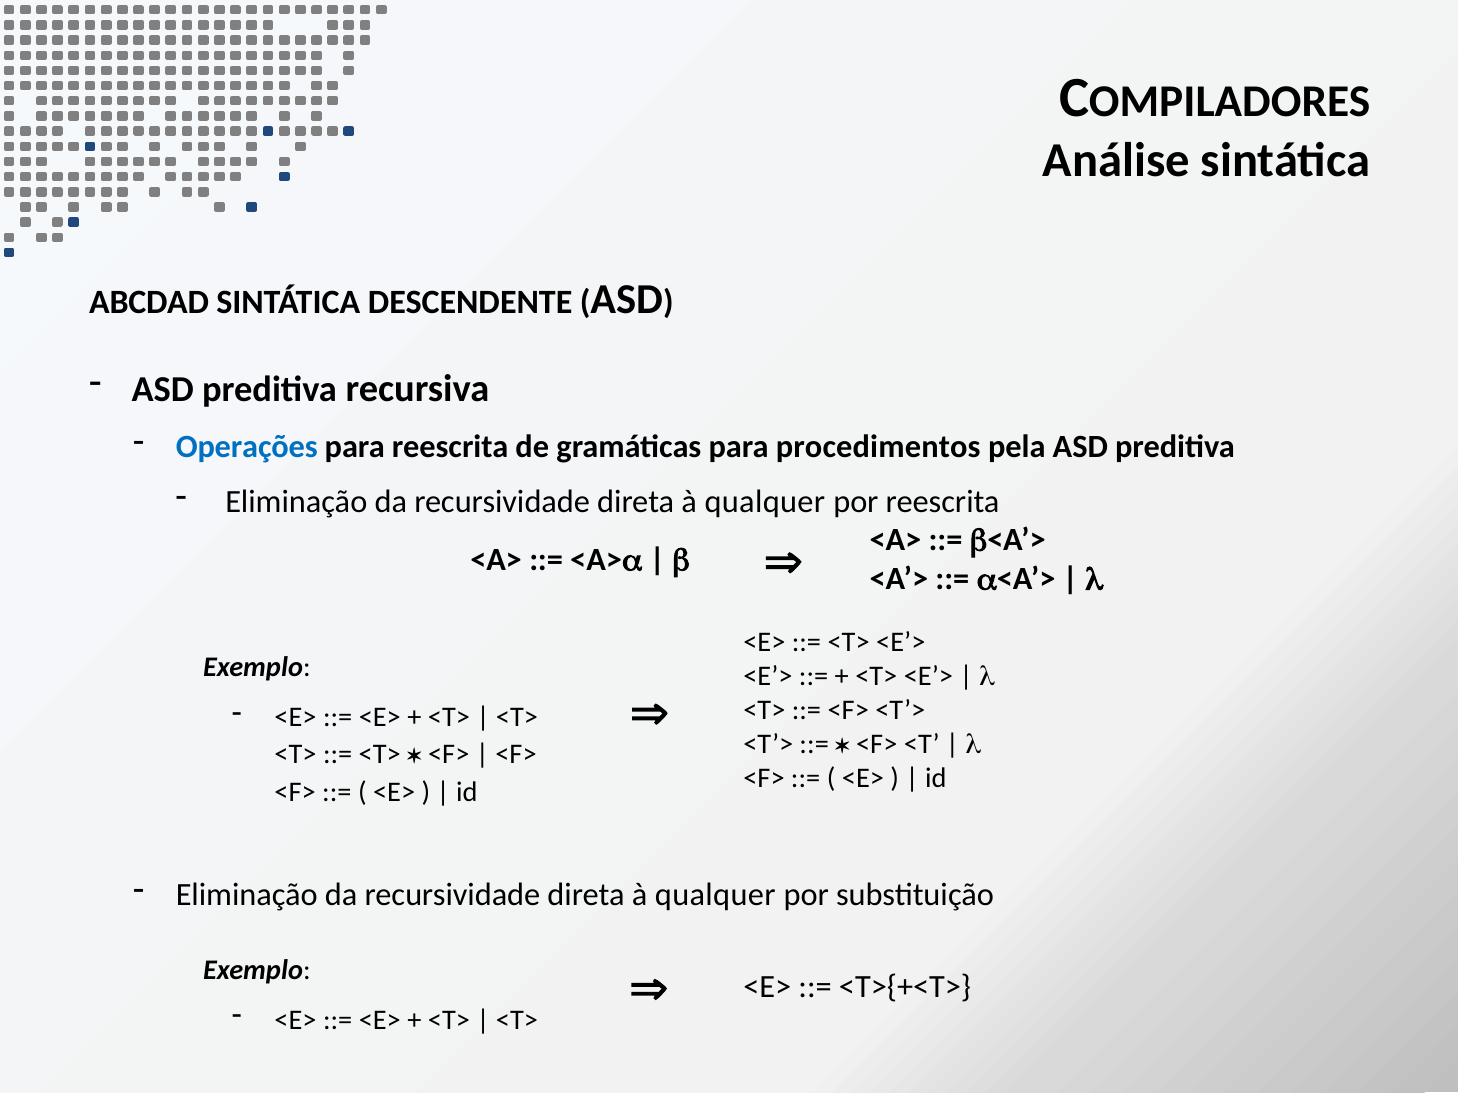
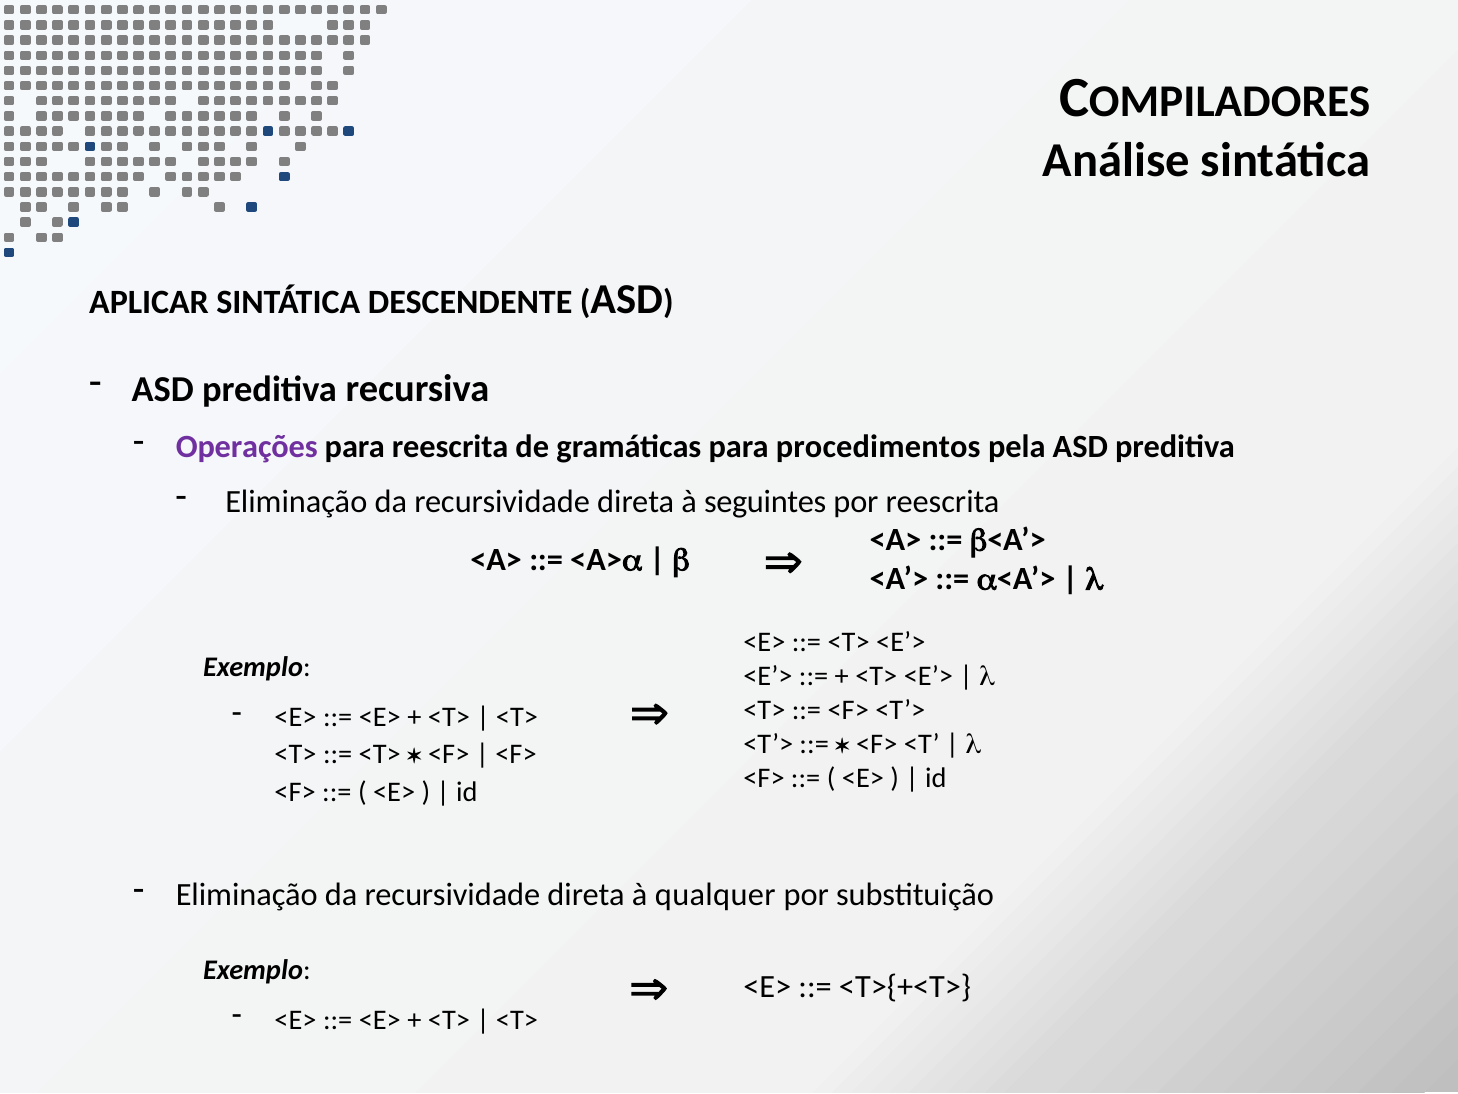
ABCDAD: ABCDAD -> APLICAR (149, 302)
Operações colour: blue -> purple (247, 447)
qualquer: qualquer -> seguintes (765, 501)
